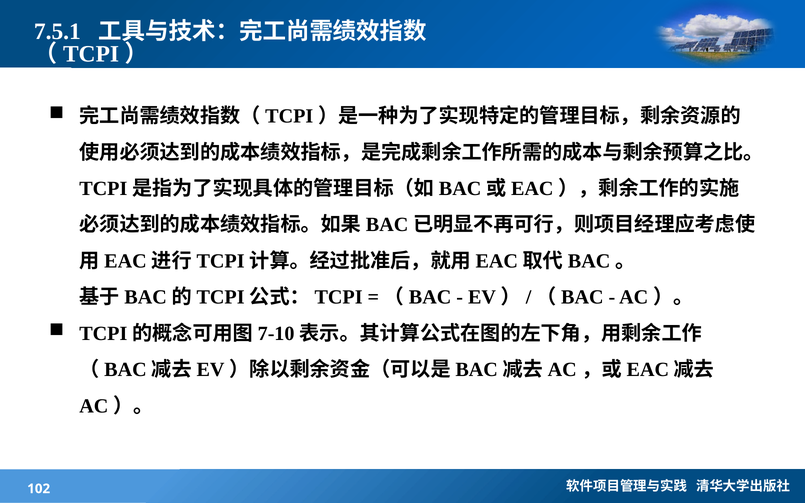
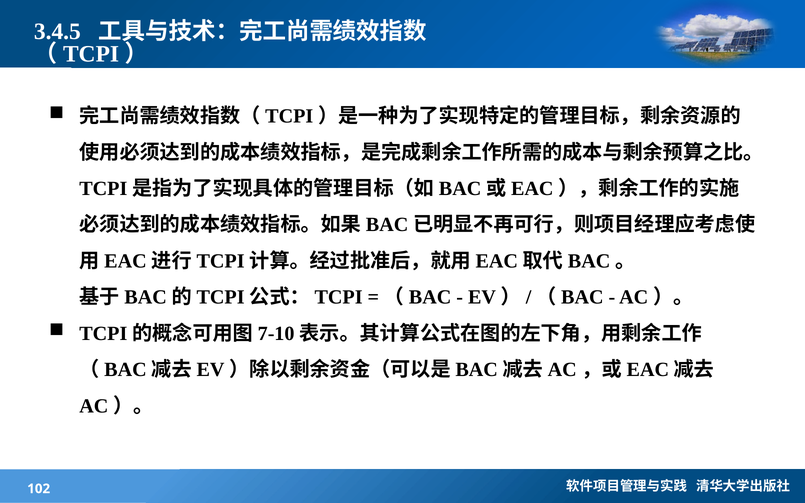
7.5.1: 7.5.1 -> 3.4.5 (57, 31)
